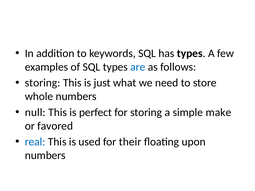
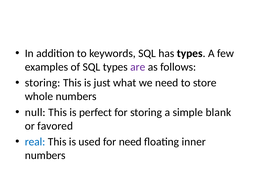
are colour: blue -> purple (138, 67)
make: make -> blank (218, 112)
for their: their -> need (130, 142)
upon: upon -> inner (194, 142)
